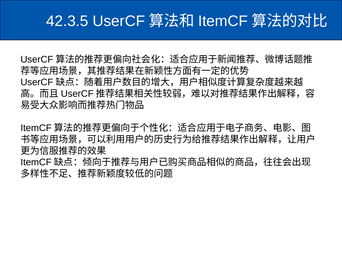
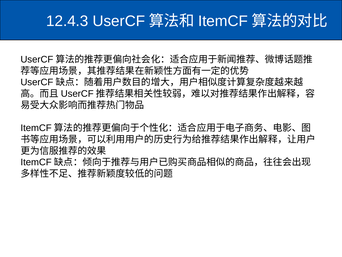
42.3.5: 42.3.5 -> 12.4.3 (67, 21)
